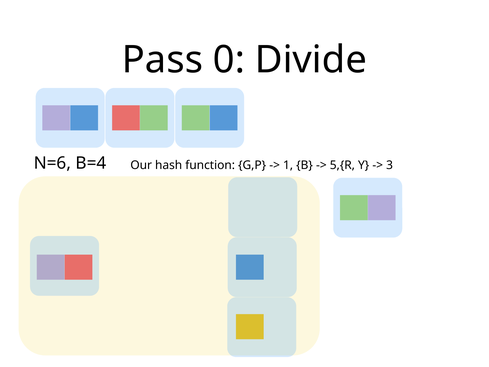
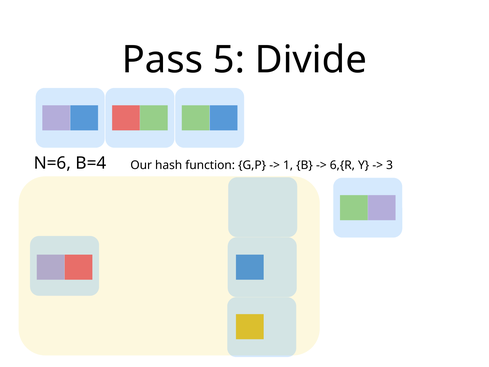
0: 0 -> 5 (229, 60)
5,{R: 5,{R -> 6,{R (342, 165)
